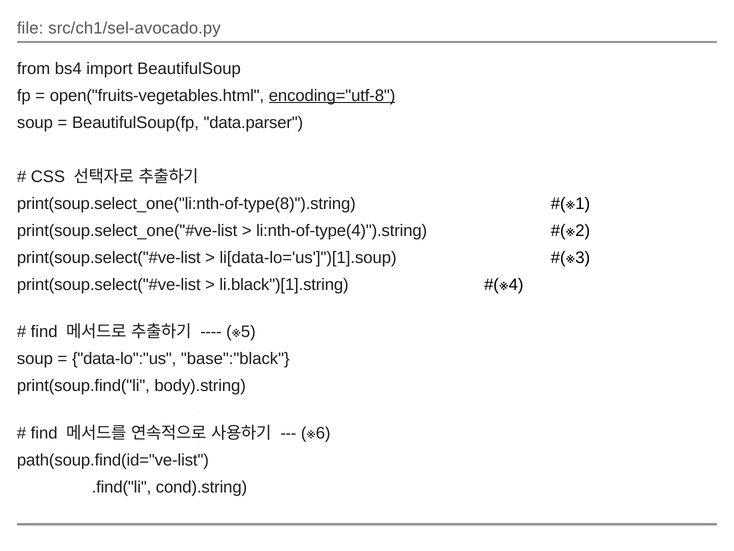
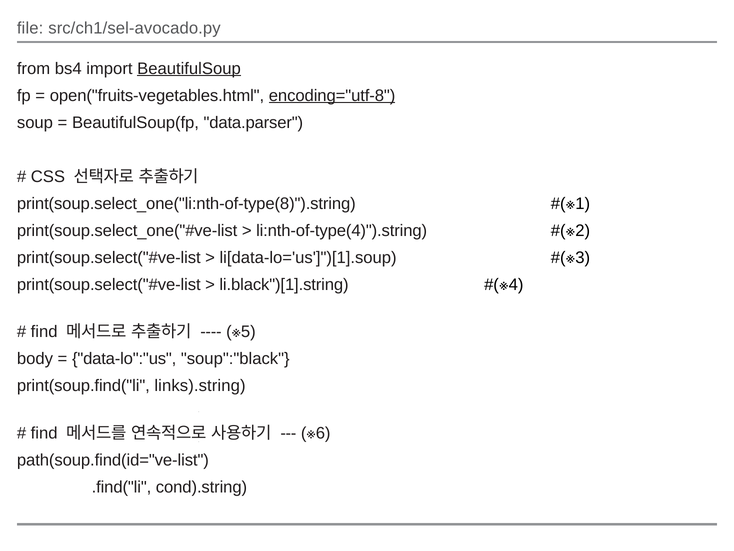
BeautifulSoup underline: none -> present (189, 68)
soup: soup -> body (35, 358)
base":"black: base":"black -> soup":"black (235, 358)
body).string: body).string -> links).string (200, 385)
